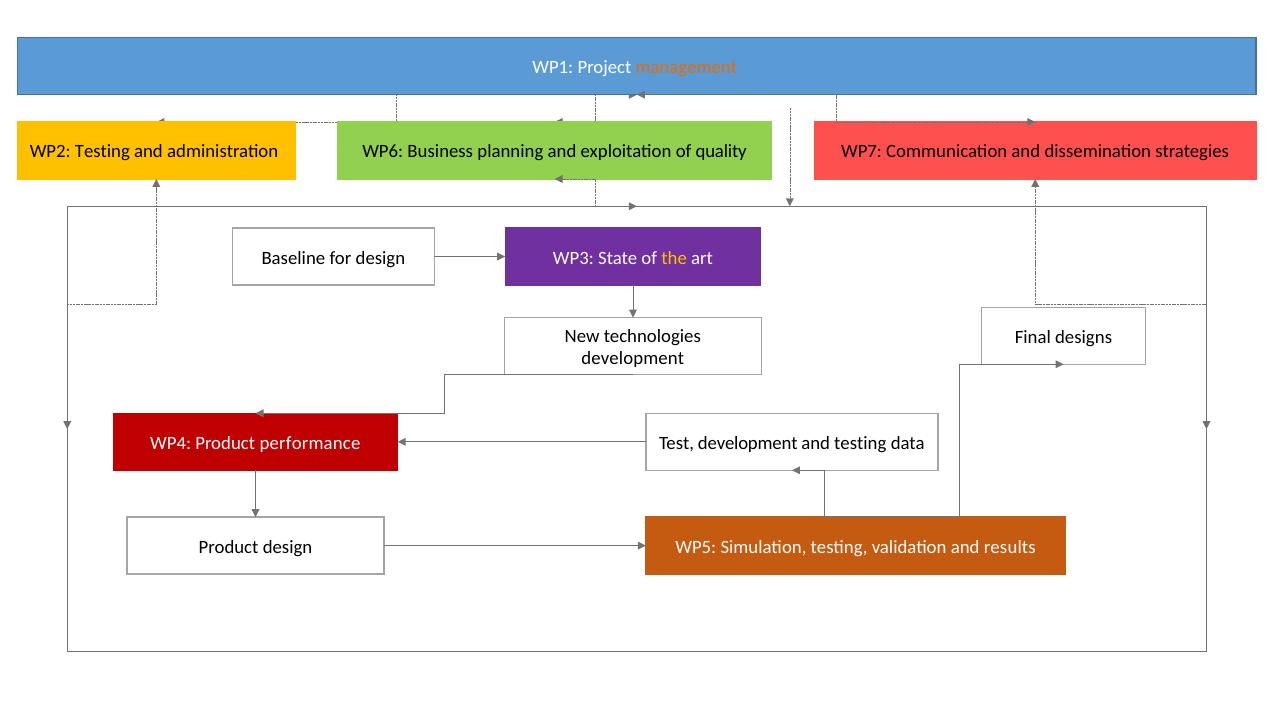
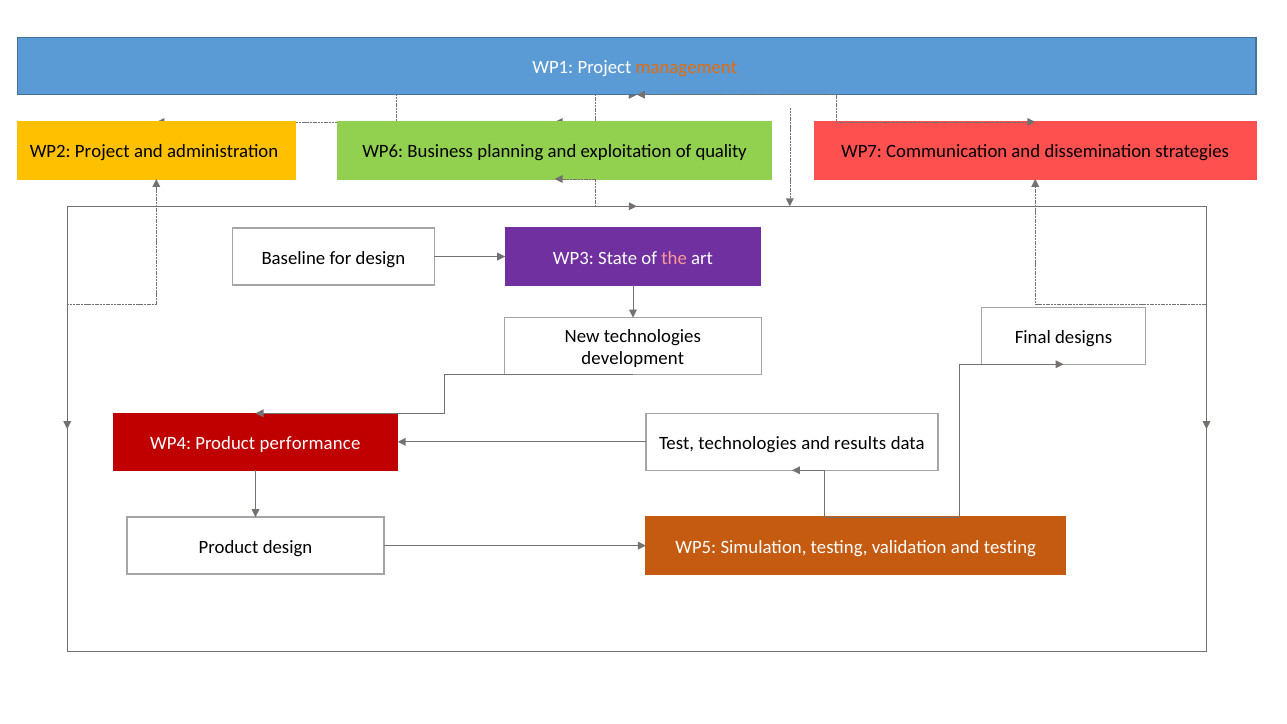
WP2 Testing: Testing -> Project (102, 152)
the colour: yellow -> pink (674, 258)
Test development: development -> technologies (748, 443)
and testing: testing -> results (860, 443)
and results: results -> testing (1010, 547)
